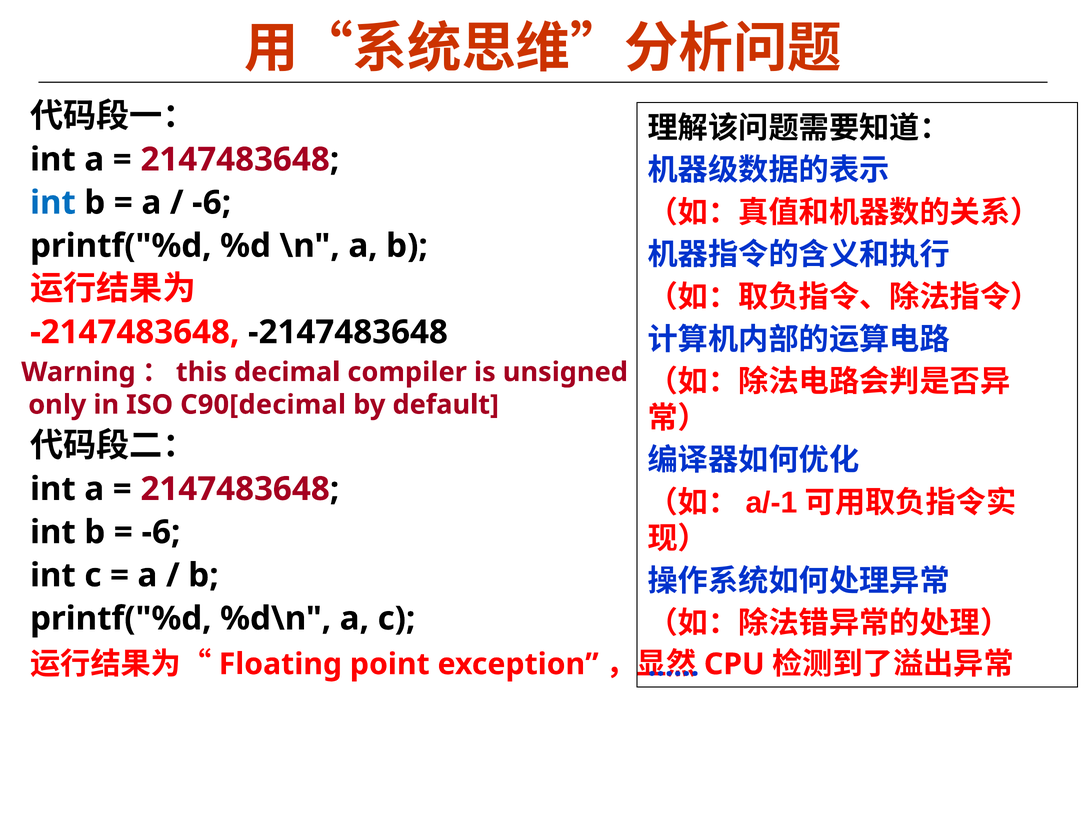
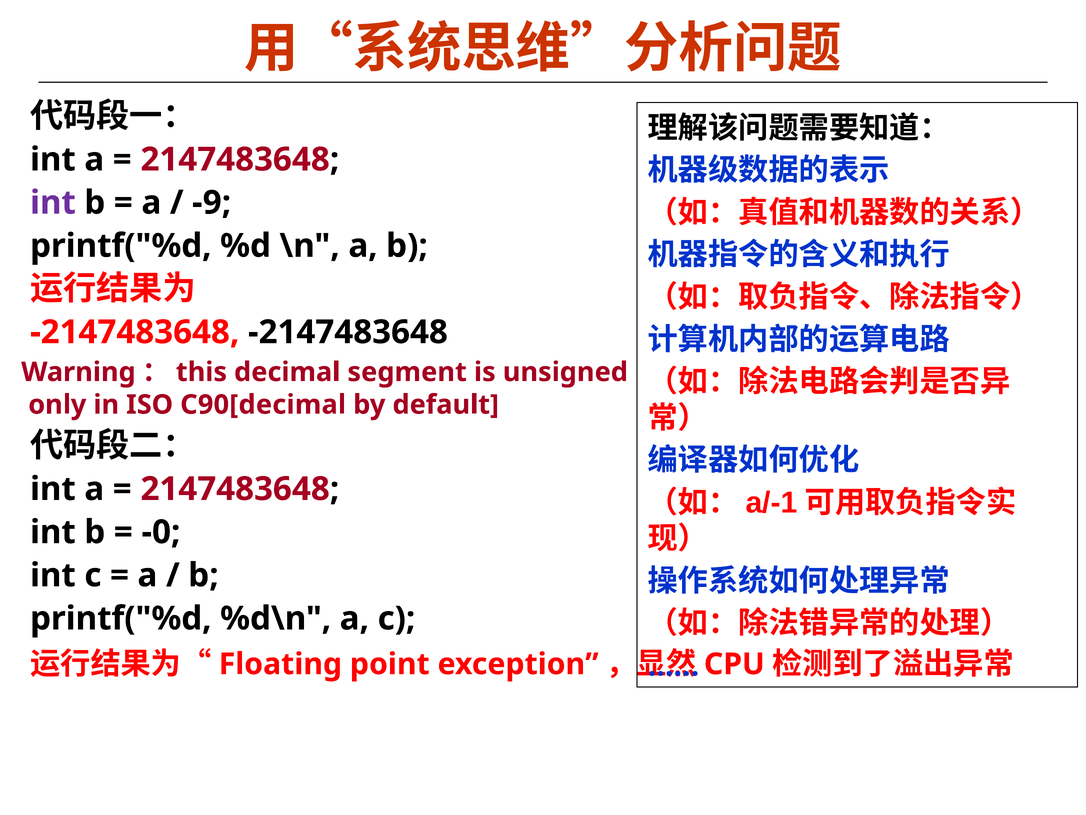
int colour: blue -> purple (53, 203)
-6: -6 -> -9 (212, 203)
compiler: compiler -> segment (407, 372)
-6: -6 -> -0 (161, 532)
